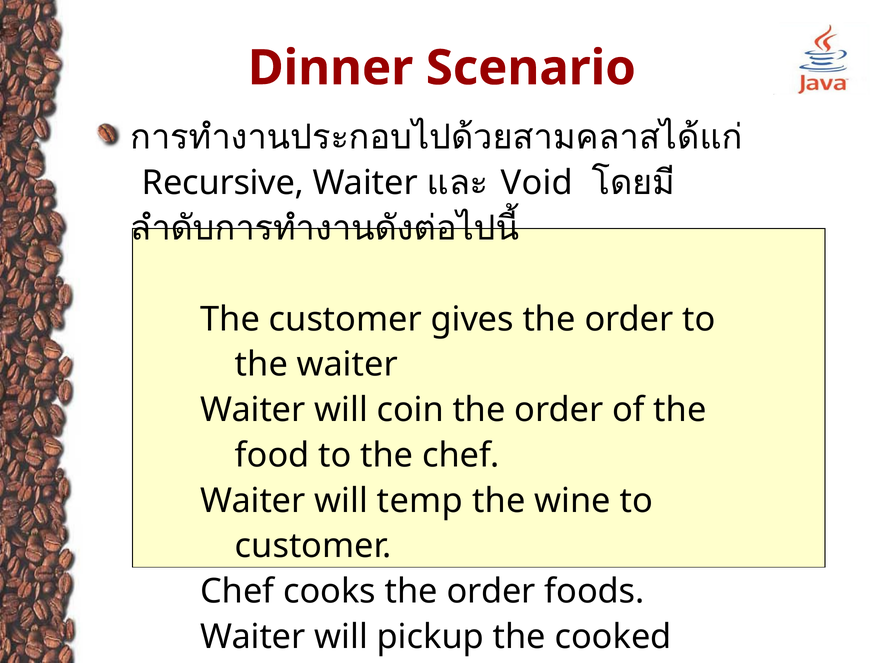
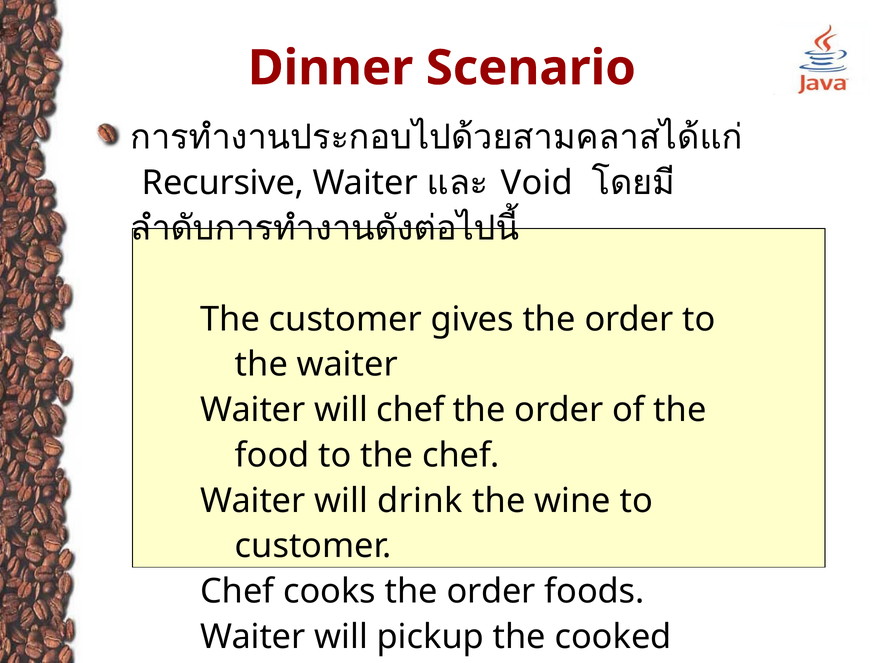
will coin: coin -> chef (410, 410)
temp: temp -> drink (420, 501)
